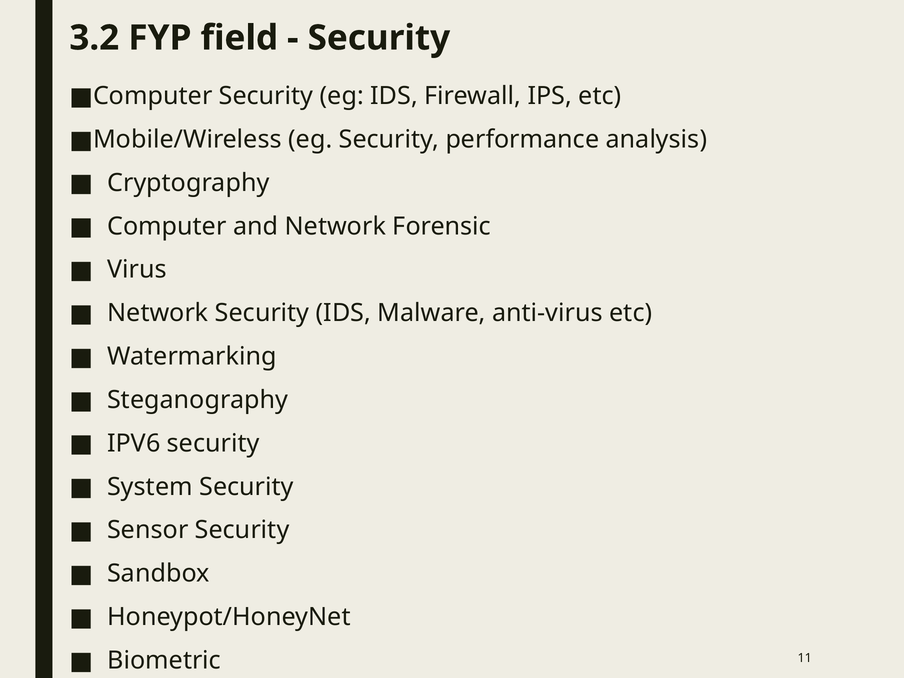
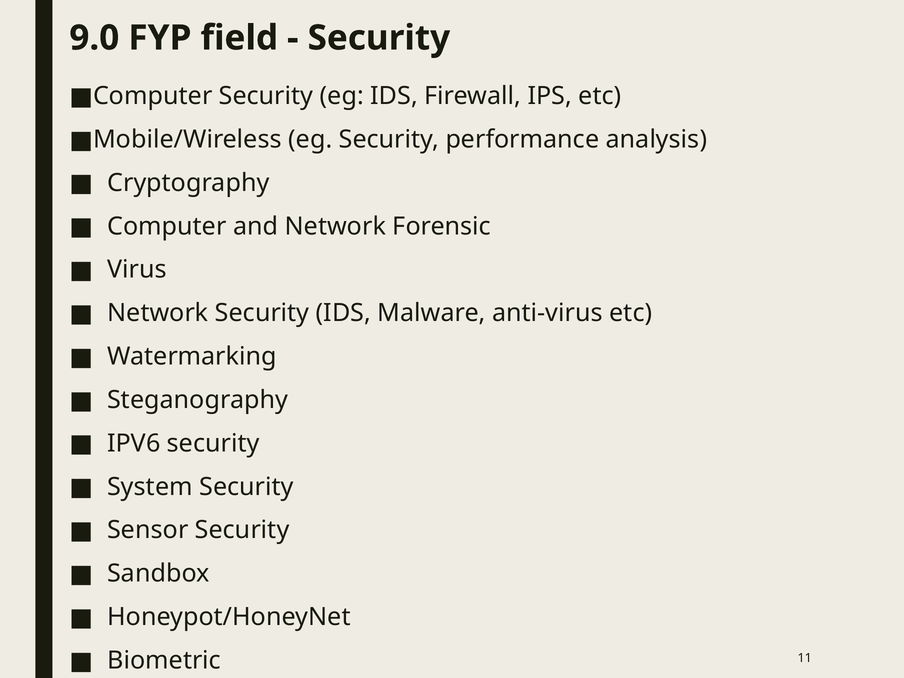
3.2: 3.2 -> 9.0 (94, 38)
